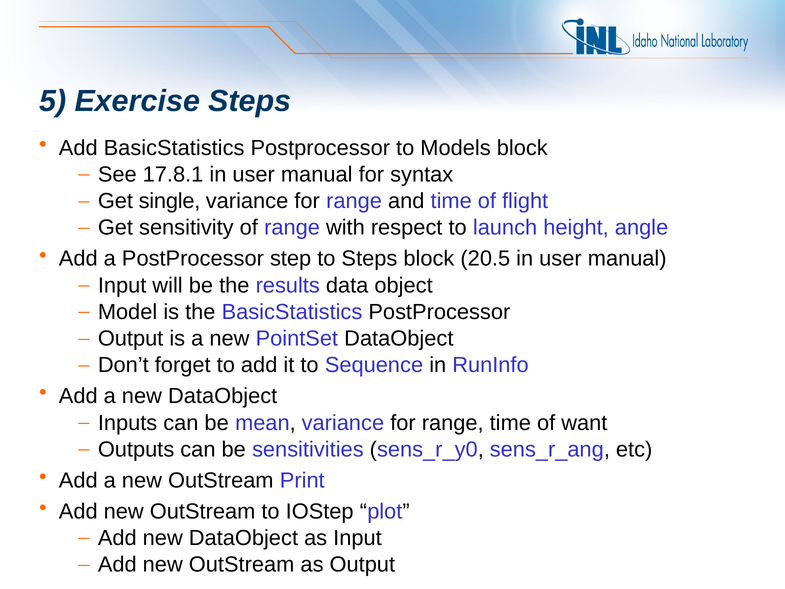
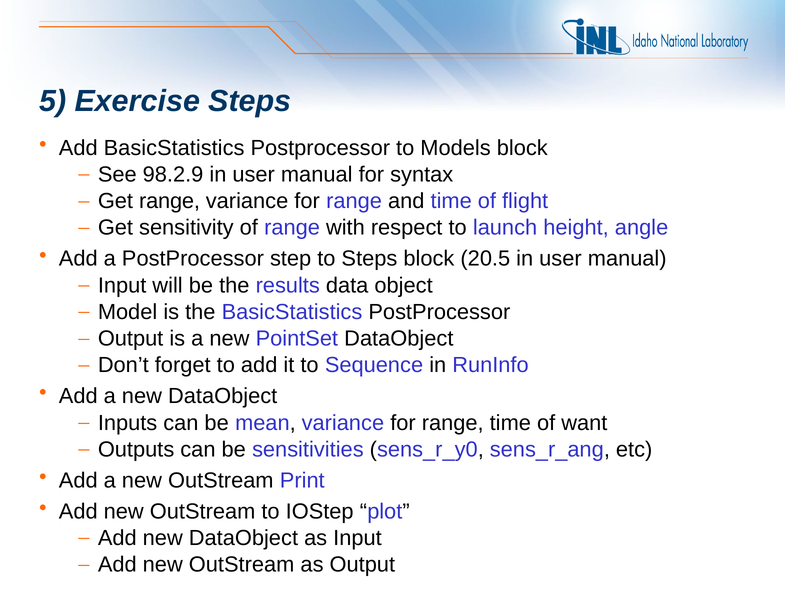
17.8.1: 17.8.1 -> 98.2.9 (173, 174)
Get single: single -> range (170, 201)
